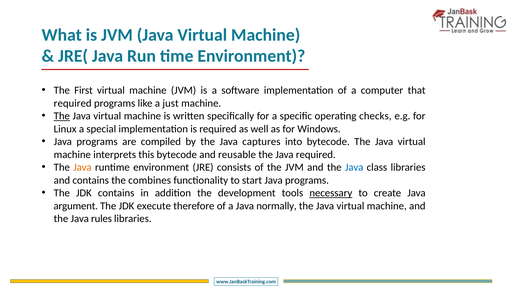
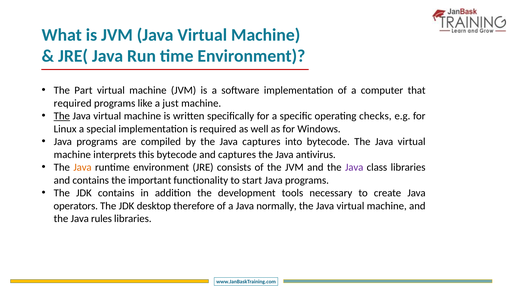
First: First -> Part (83, 90)
and reusable: reusable -> captures (237, 155)
Java required: required -> antivirus (316, 155)
Java colour: blue -> purple (354, 167)
combines: combines -> important (150, 180)
necessary underline: present -> none (331, 193)
argument: argument -> operators (76, 206)
execute: execute -> desktop (154, 206)
